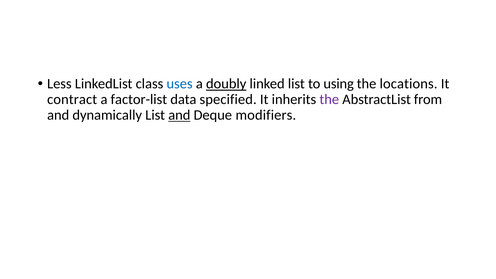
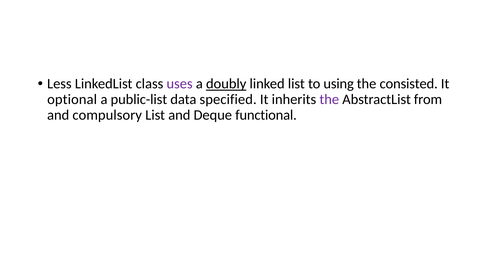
uses colour: blue -> purple (180, 84)
locations: locations -> consisted (409, 84)
contract: contract -> optional (72, 99)
factor-list: factor-list -> public-list (139, 99)
dynamically: dynamically -> compulsory (107, 115)
and underline: present -> none (179, 115)
modifiers: modifiers -> functional (266, 115)
